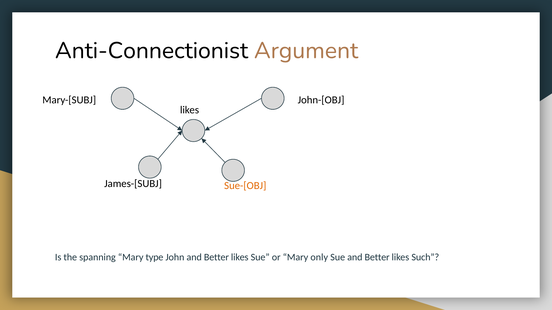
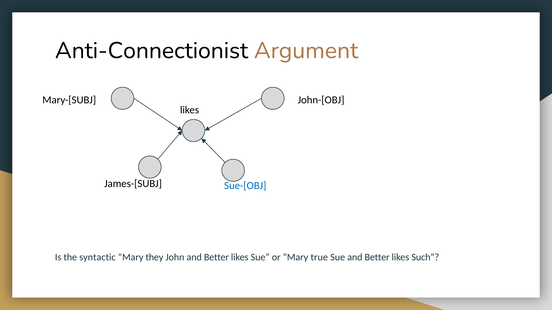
Sue-[OBJ colour: orange -> blue (245, 186)
spanning: spanning -> syntactic (97, 258)
type: type -> they (154, 258)
only: only -> true (319, 258)
